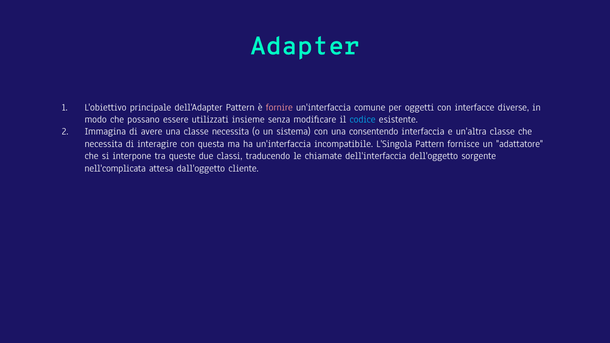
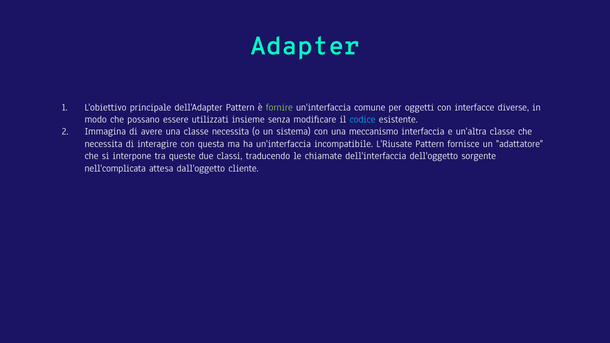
fornire colour: pink -> light green (279, 107)
consentendo: consentendo -> meccanismo (374, 132)
L'Singola: L'Singola -> L'Riusate (394, 144)
